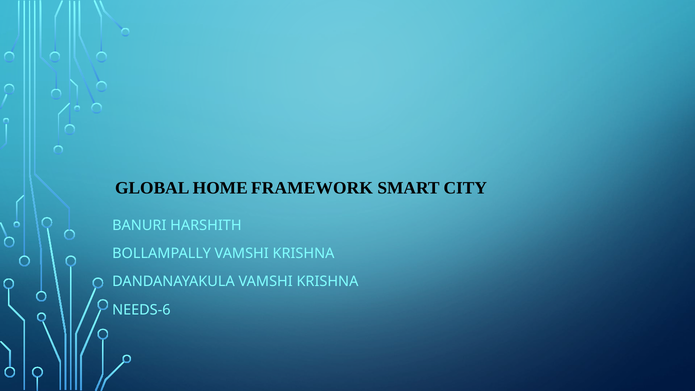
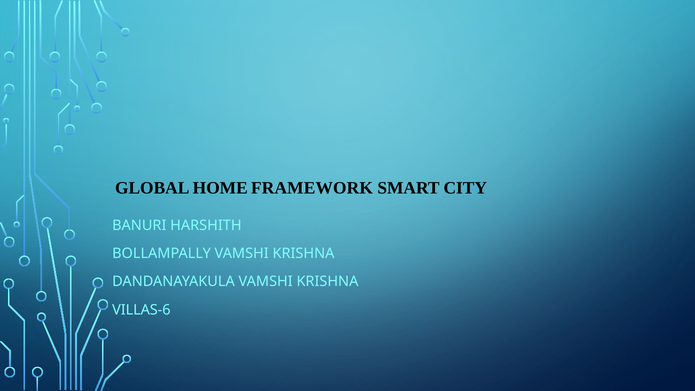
NEEDS-6: NEEDS-6 -> VILLAS-6 (141, 310)
